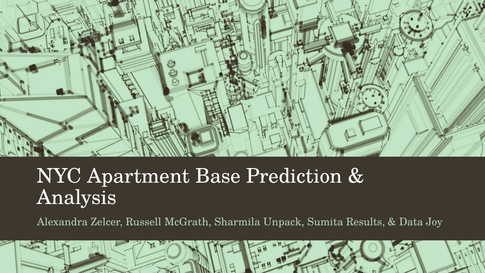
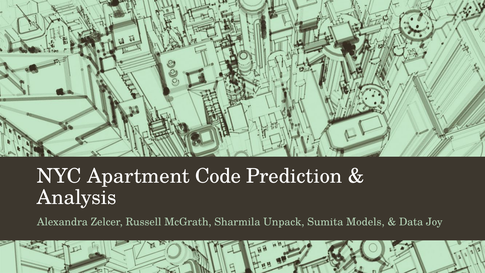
Base: Base -> Code (218, 176)
Results: Results -> Models (365, 222)
